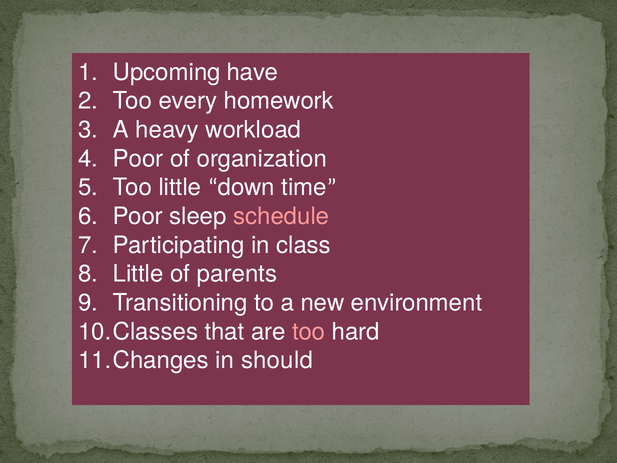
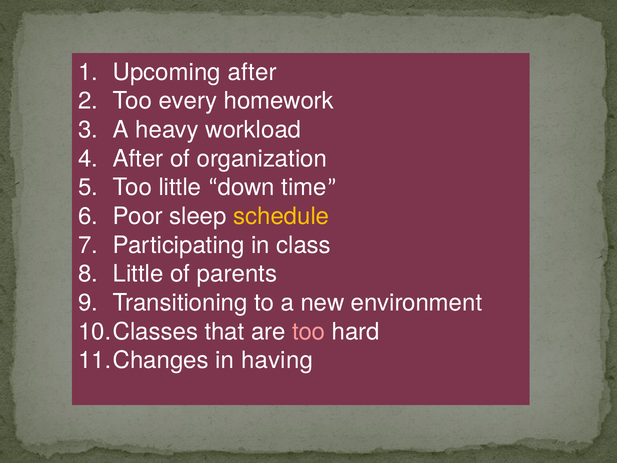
Upcoming have: have -> after (252, 72)
Poor: Poor -> After (138, 159)
schedule colour: pink -> yellow (281, 216)
should: should -> having (277, 360)
